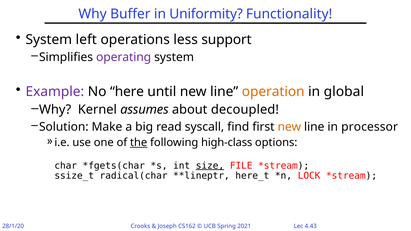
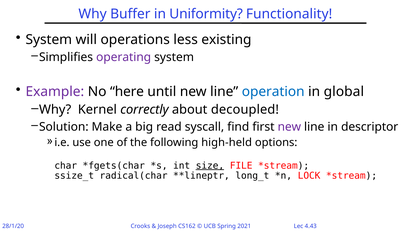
left: left -> will (86, 40)
support: support -> existing (226, 40)
operation colour: orange -> blue (273, 92)
assumes: assumes -> correctly (144, 110)
new colour: orange -> purple (289, 127)
processor: processor -> descriptor (370, 127)
the underline: present -> none (139, 143)
high-class: high-class -> high-held (227, 143)
here_t: here_t -> long_t (252, 176)
